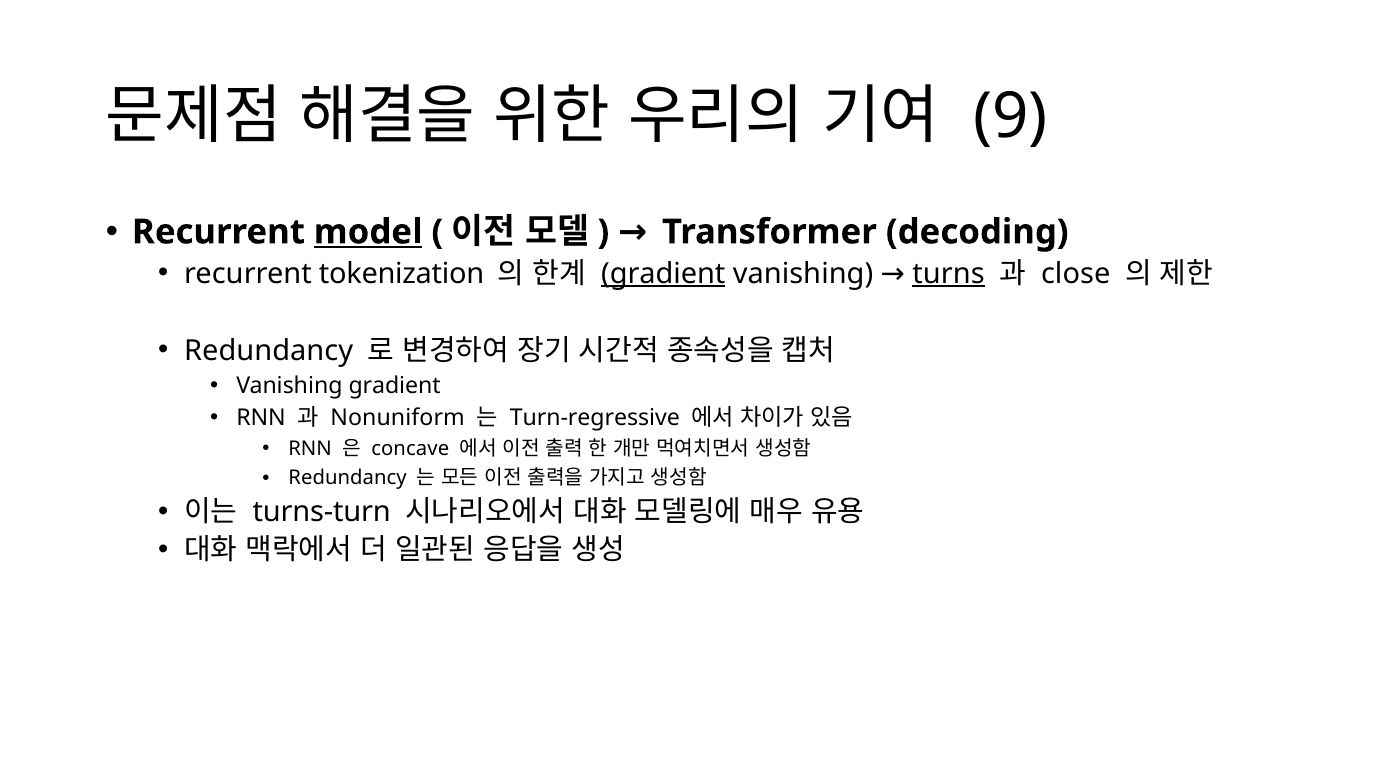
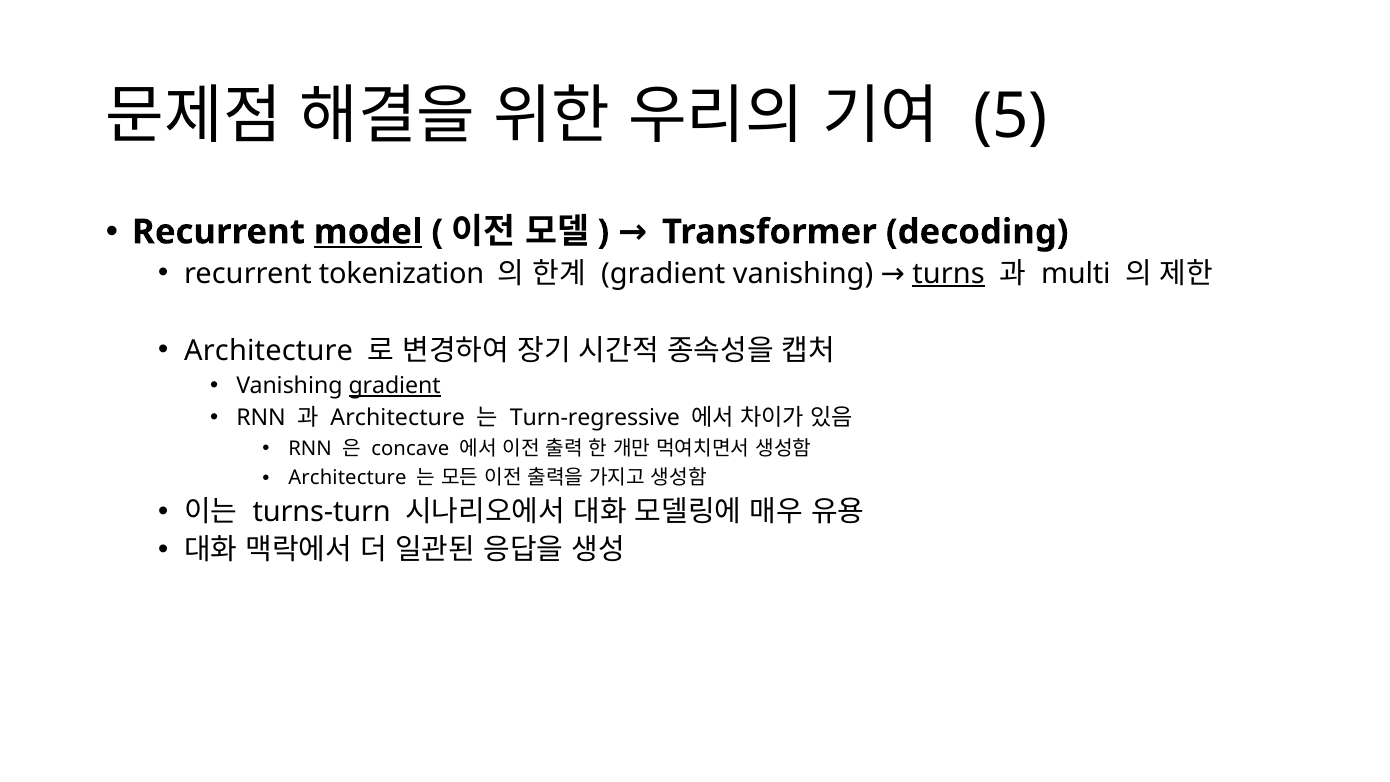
9: 9 -> 5 (1010, 117)
gradient underline: present -> none (663, 274)
close: close -> multi (1076, 274)
Redundancy: Redundancy -> Architecture (269, 351)
gradient underline: none -> present (395, 386)
Nonuniform: Nonuniform -> Architecture (398, 418)
Redundancy: Redundancy -> Architecture (348, 478)
